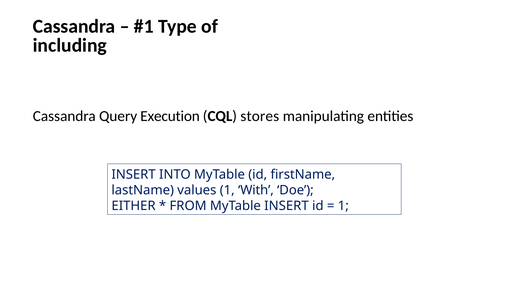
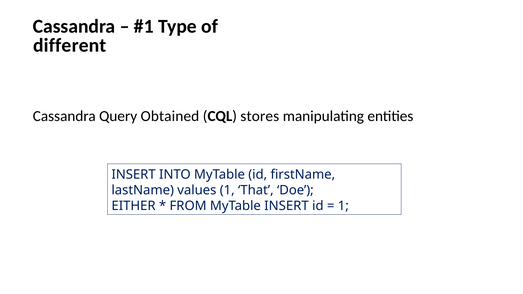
including: including -> different (70, 45)
Execution: Execution -> Obtained (170, 116)
With: With -> That (256, 190)
